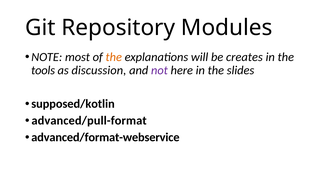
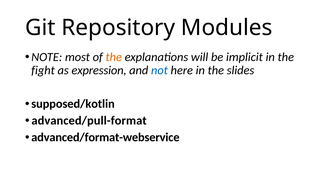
creates: creates -> implicit (244, 57)
tools: tools -> fight (43, 70)
discussion: discussion -> expression (99, 70)
not colour: purple -> blue (159, 70)
